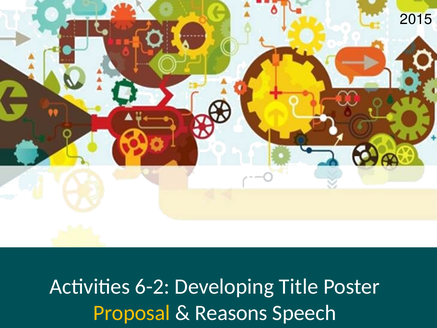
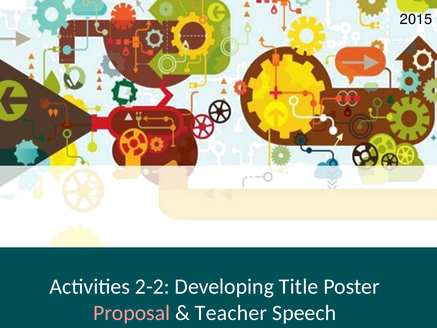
6-2: 6-2 -> 2-2 (152, 286)
Proposal colour: yellow -> pink (132, 313)
Reasons: Reasons -> Teacher (231, 313)
